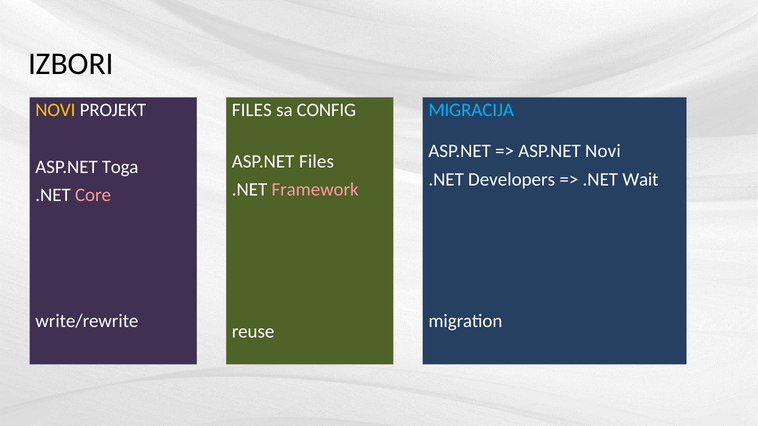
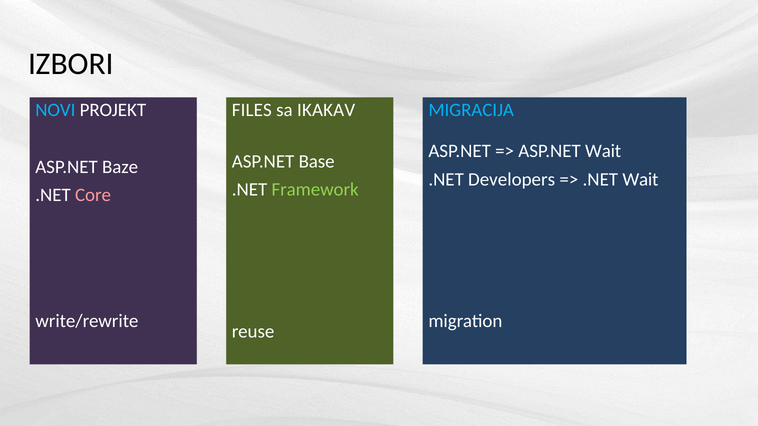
NOVI colour: yellow -> light blue (55, 110)
CONFIG: CONFIG -> IKAKAV (326, 110)
ASP.NET Novi: Novi -> Wait (603, 151)
ASP.NET Files: Files -> Base (317, 161)
Toga: Toga -> Baze (120, 167)
Framework colour: pink -> light green (315, 190)
